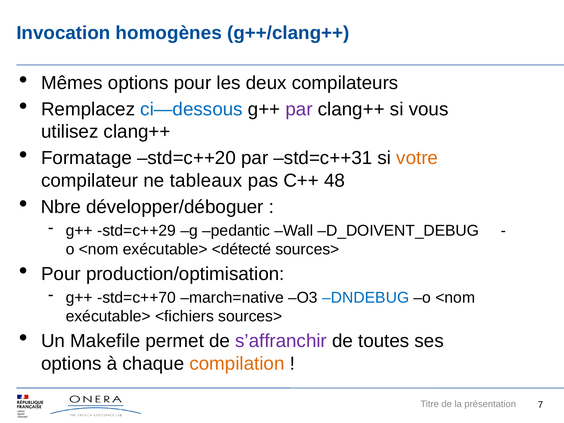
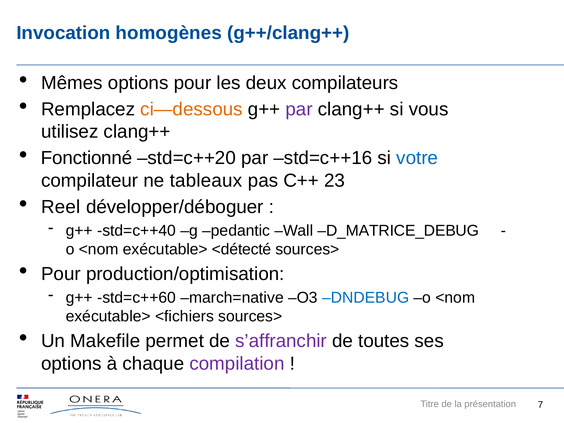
ci—dessous colour: blue -> orange (191, 109)
Formatage: Formatage -> Fonctionné (87, 158)
std=c++31: std=c++31 -> std=c++16 (323, 158)
votre colour: orange -> blue (417, 158)
48: 48 -> 23 (335, 181)
Nbre: Nbre -> Reel (61, 207)
std=c++29: std=c++29 -> std=c++40 (137, 231)
D_DOIVENT_DEBUG: D_DOIVENT_DEBUG -> D_MATRICE_DEBUG (398, 231)
std=c++70: std=c++70 -> std=c++60 (137, 298)
compilation colour: orange -> purple (237, 364)
